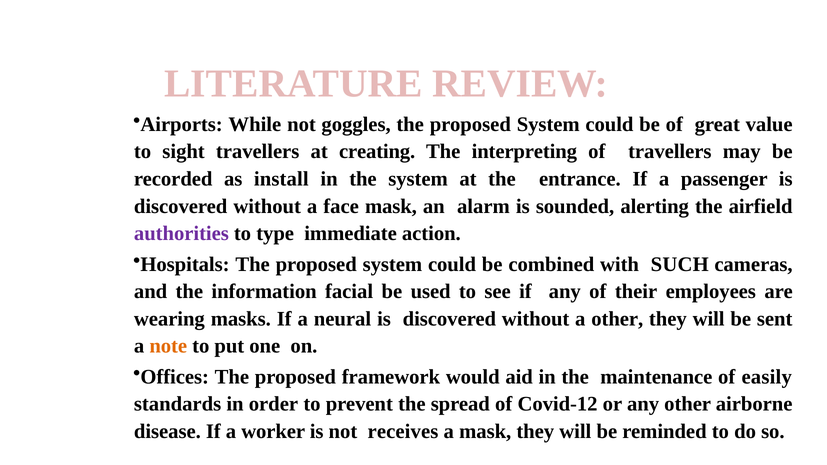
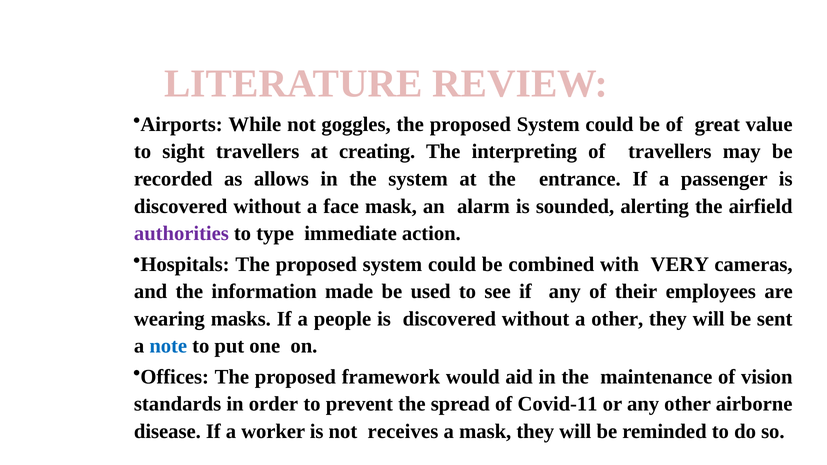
install: install -> allows (281, 179)
SUCH: SUCH -> VERY (680, 264)
facial: facial -> made (349, 292)
neural: neural -> people (343, 319)
note colour: orange -> blue (168, 346)
easily: easily -> vision (767, 377)
Covid-12: Covid-12 -> Covid-11 (558, 404)
